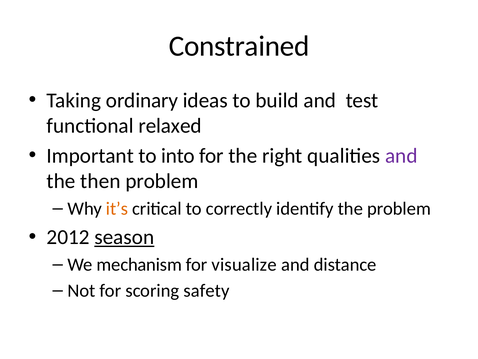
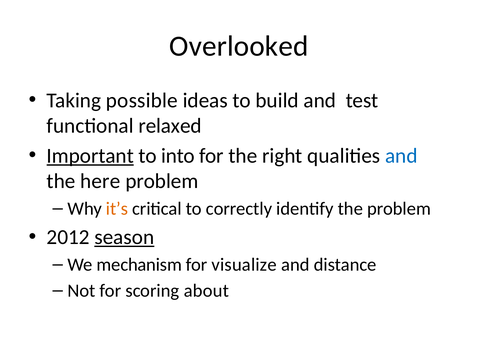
Constrained: Constrained -> Overlooked (239, 46)
ordinary: ordinary -> possible (142, 100)
Important underline: none -> present (90, 156)
and colour: purple -> blue (401, 156)
then: then -> here (100, 181)
safety: safety -> about (206, 290)
